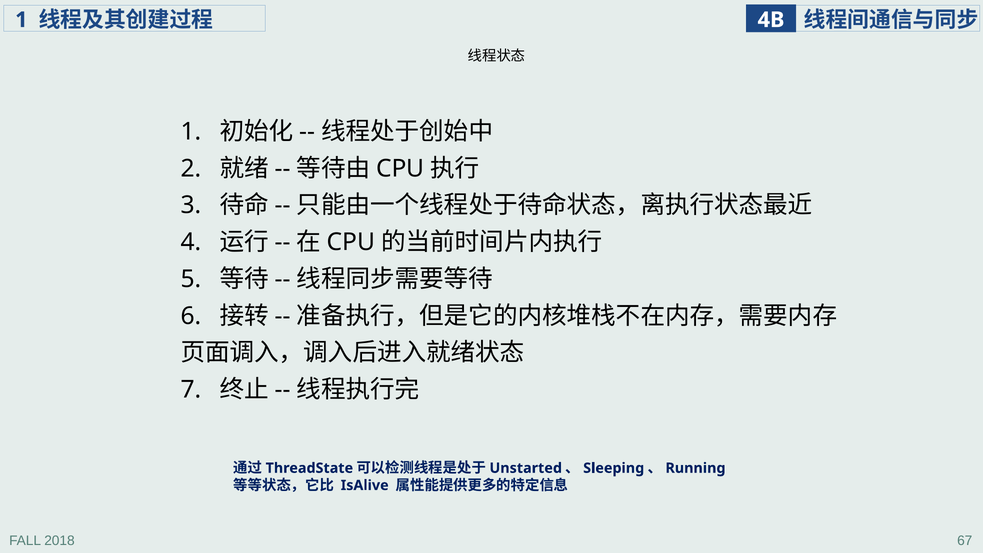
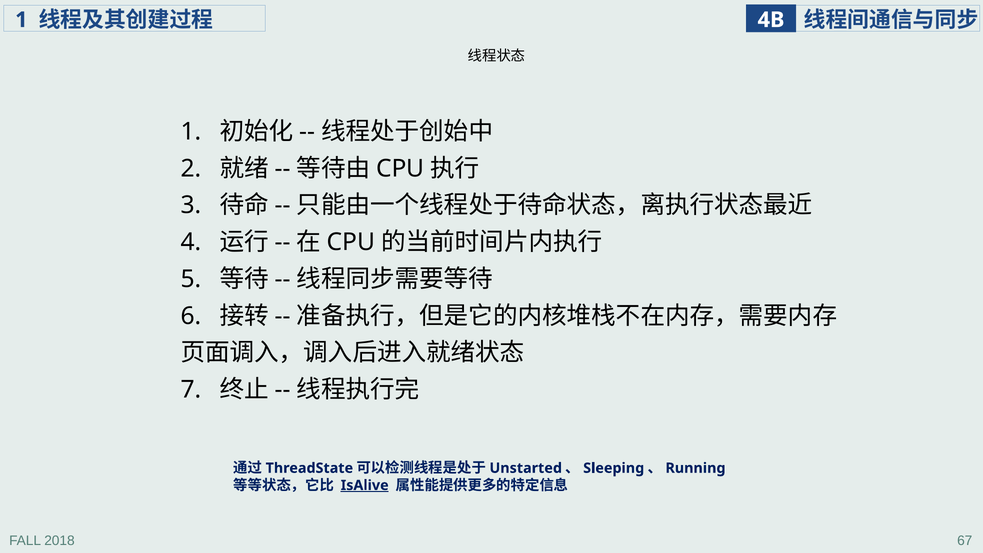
IsAlive underline: none -> present (365, 485)
